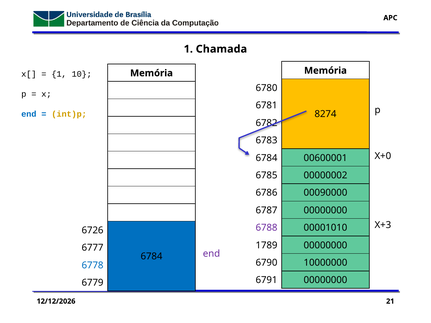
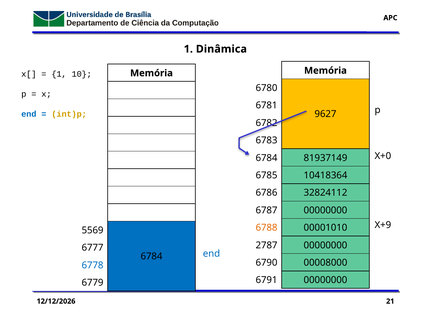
Chamada: Chamada -> Dinâmica (221, 49)
8274: 8274 -> 9627 (325, 114)
00600001: 00600001 -> 81937149 (325, 158)
00000002: 00000002 -> 10418364 (325, 175)
00090000: 00090000 -> 32824112 (325, 193)
X+3: X+3 -> X+9 (383, 225)
6788 colour: purple -> orange (267, 228)
6726: 6726 -> 5569 (93, 230)
1789: 1789 -> 2787 (267, 245)
end colour: purple -> blue (211, 254)
10000000: 10000000 -> 00008000 (325, 263)
